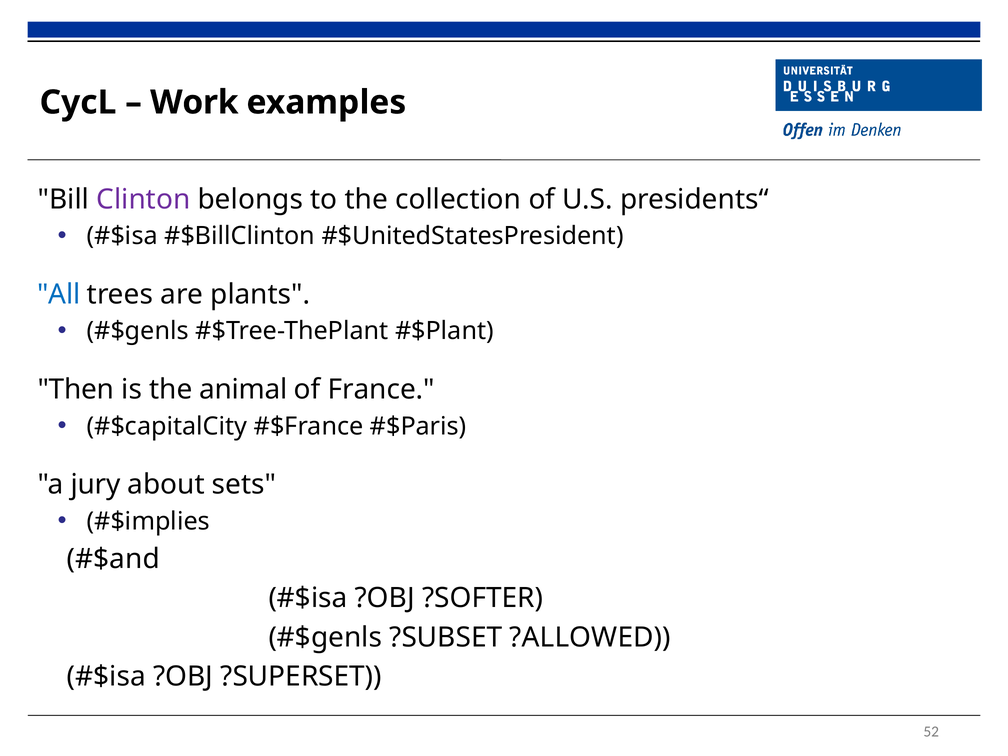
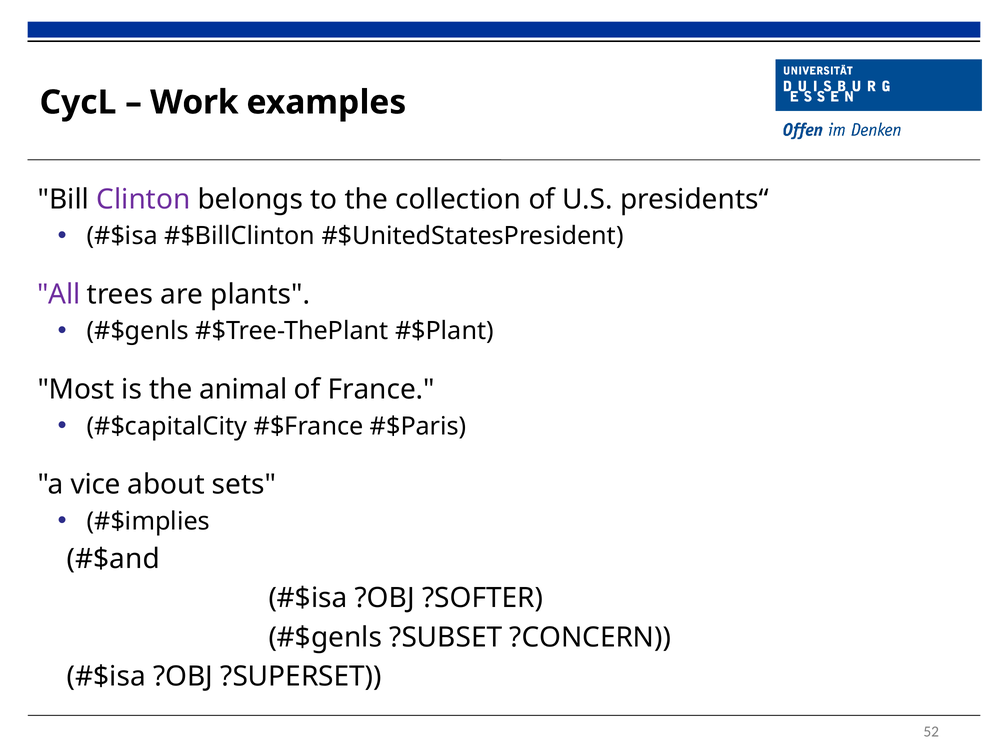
All colour: blue -> purple (59, 294)
Then: Then -> Most (76, 389)
jury: jury -> vice (96, 484)
?ALLOWED: ?ALLOWED -> ?CONCERN (590, 637)
